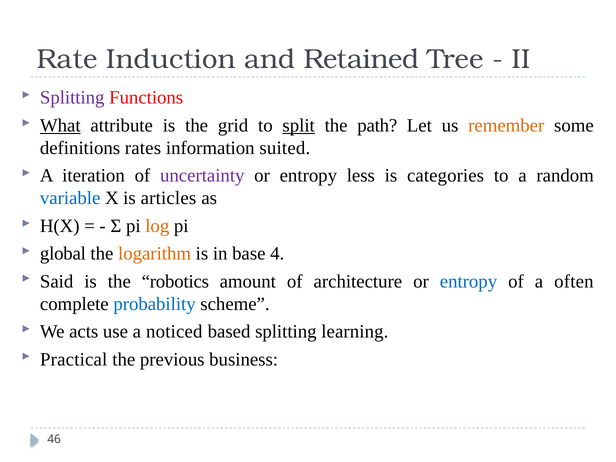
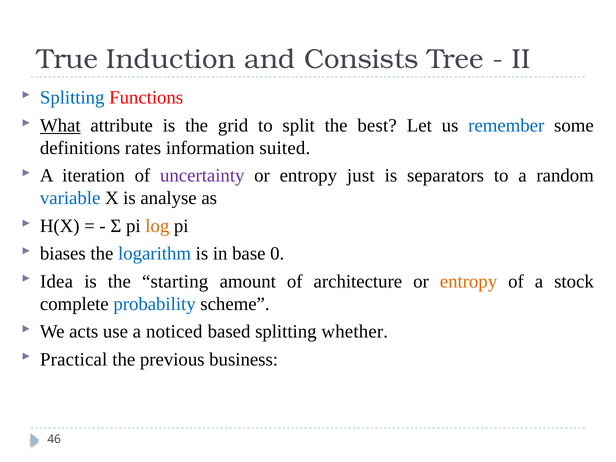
Rate: Rate -> True (67, 59)
Retained: Retained -> Consists (361, 59)
Splitting colour: purple -> blue (72, 98)
split underline: present -> none (299, 125)
path: path -> best (377, 125)
remember colour: orange -> blue (506, 125)
less: less -> just (361, 176)
categories: categories -> separators (446, 176)
articles: articles -> analyse (169, 198)
global: global -> biases (63, 254)
logarithm colour: orange -> blue (155, 254)
4: 4 -> 0 (277, 254)
Said: Said -> Idea (57, 281)
robotics: robotics -> starting (175, 281)
entropy colour: blue -> orange (468, 281)
often: often -> stock (574, 281)
learning: learning -> whether (355, 332)
